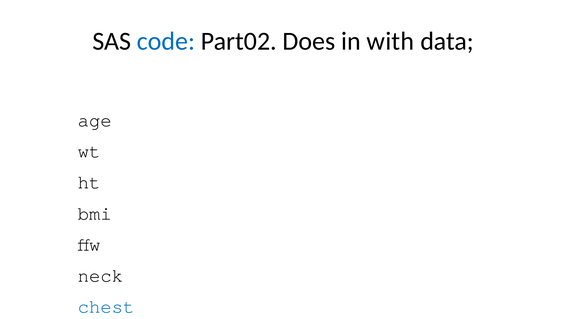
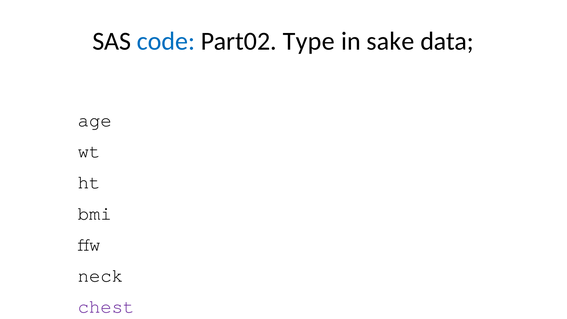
Does: Does -> Type (309, 41)
with: with -> sake (390, 41)
chest colour: blue -> purple (106, 307)
